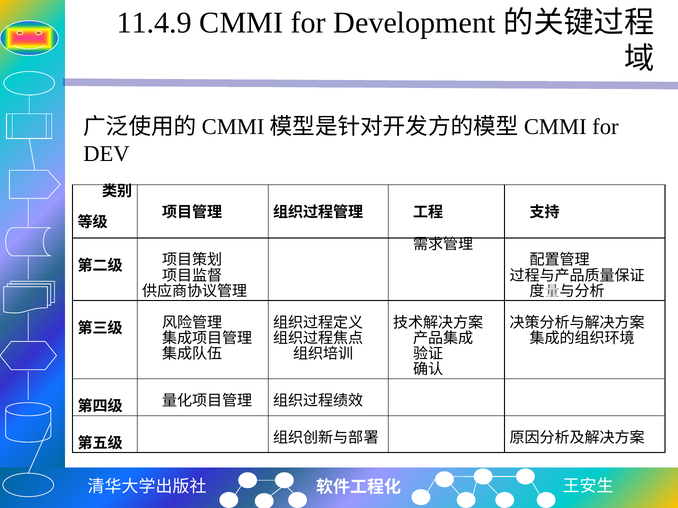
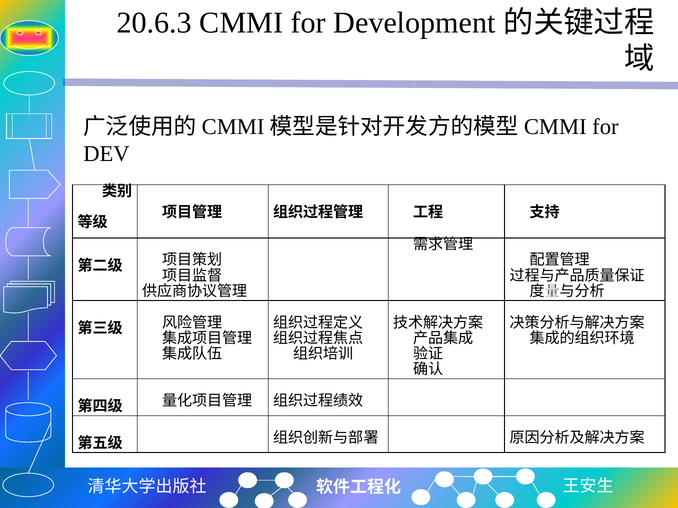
11.4.9: 11.4.9 -> 20.6.3 (154, 23)
